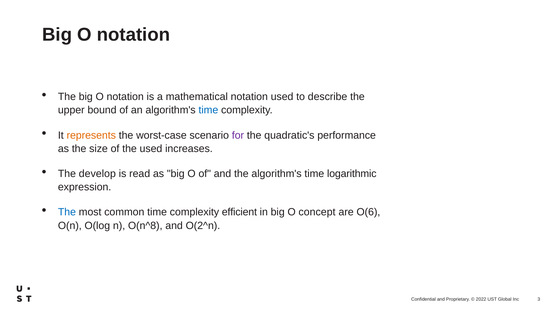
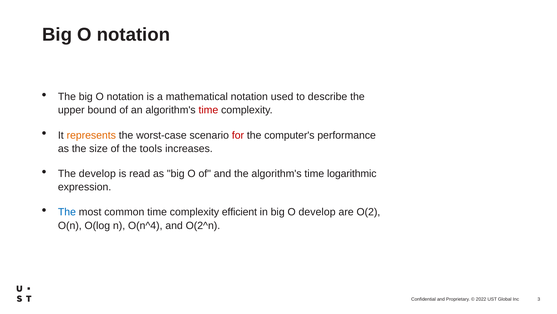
time colour: blue -> red (208, 110)
for colour: purple -> red (238, 135)
quadratic's: quadratic's -> computer's (289, 135)
the used: used -> tools (151, 148)
O concept: concept -> develop (317, 212)
O(6: O(6 -> O(2 (368, 212)
O(n^8: O(n^8 -> O(n^4 (145, 225)
